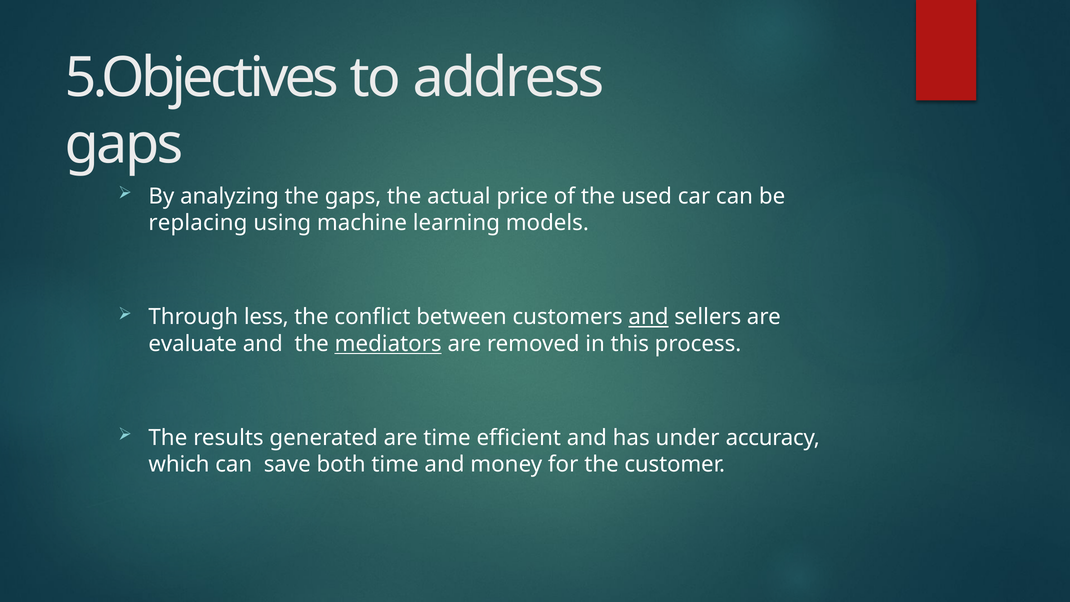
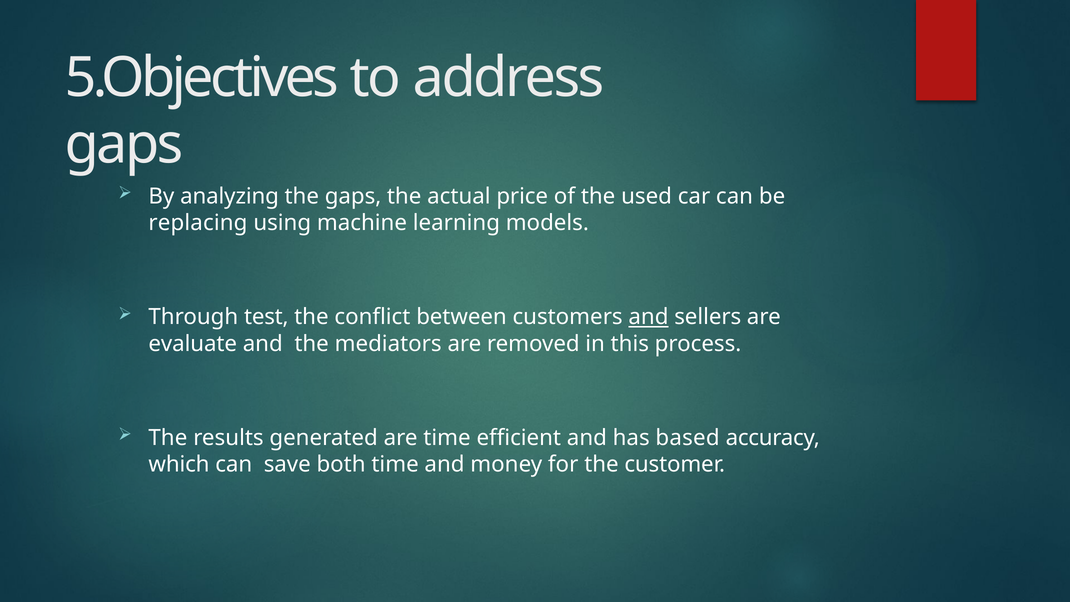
less: less -> test (266, 317)
mediators underline: present -> none (388, 344)
under: under -> based (688, 438)
